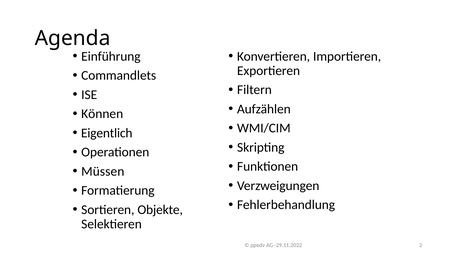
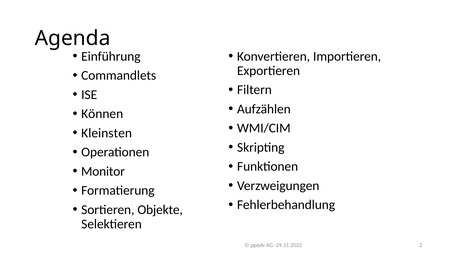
Eigentlich: Eigentlich -> Kleinsten (107, 133)
Müssen: Müssen -> Monitor (103, 171)
